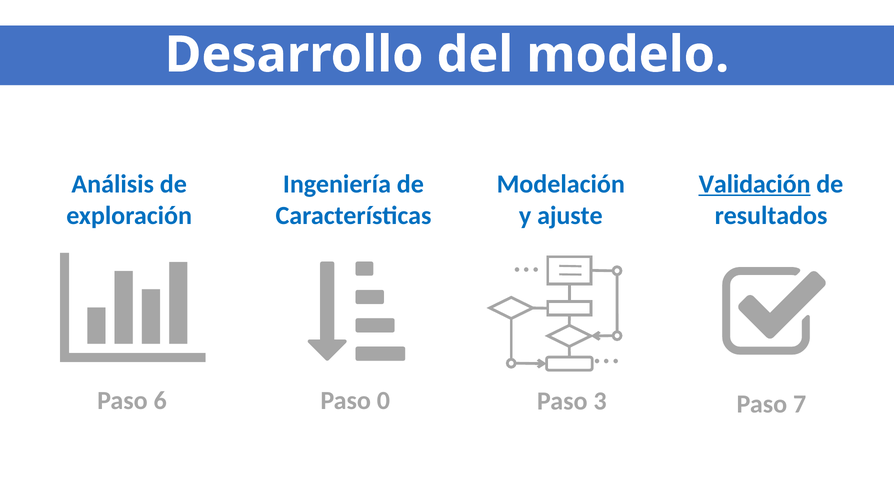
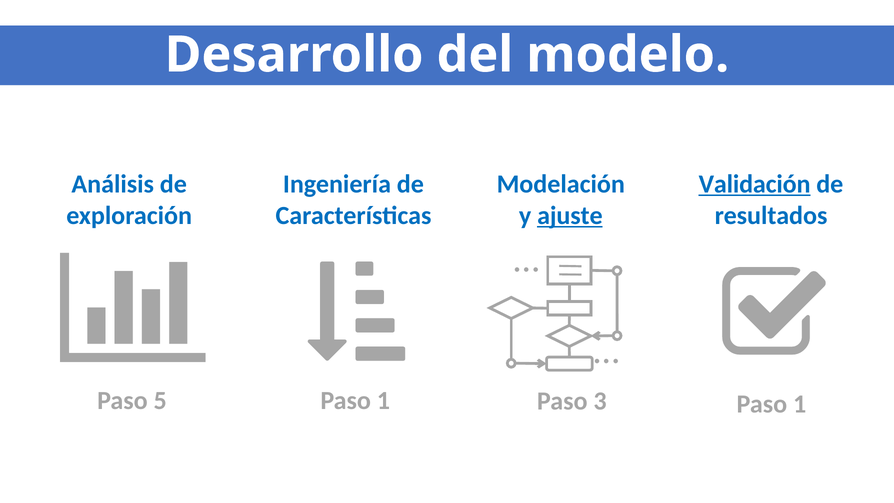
ajuste underline: none -> present (570, 215)
0: 0 -> 1 (383, 400)
6: 6 -> 5 (160, 401)
3 Paso 7: 7 -> 1 (800, 404)
